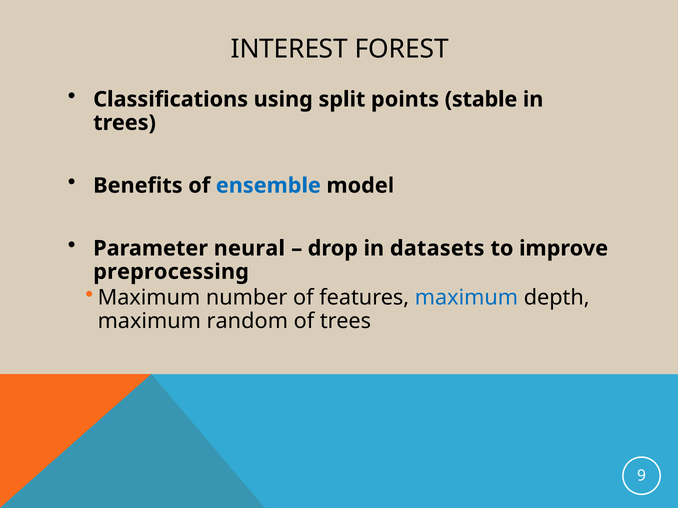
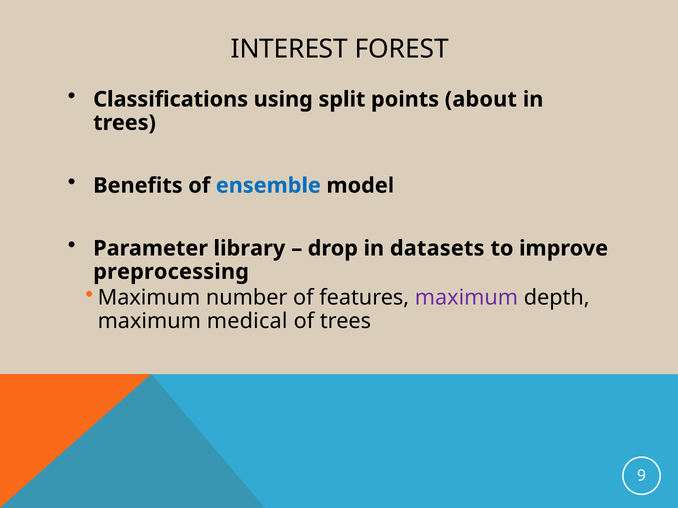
stable: stable -> about (481, 99)
neural: neural -> library (249, 249)
maximum colour: blue -> purple (466, 298)
random: random -> medical (247, 321)
